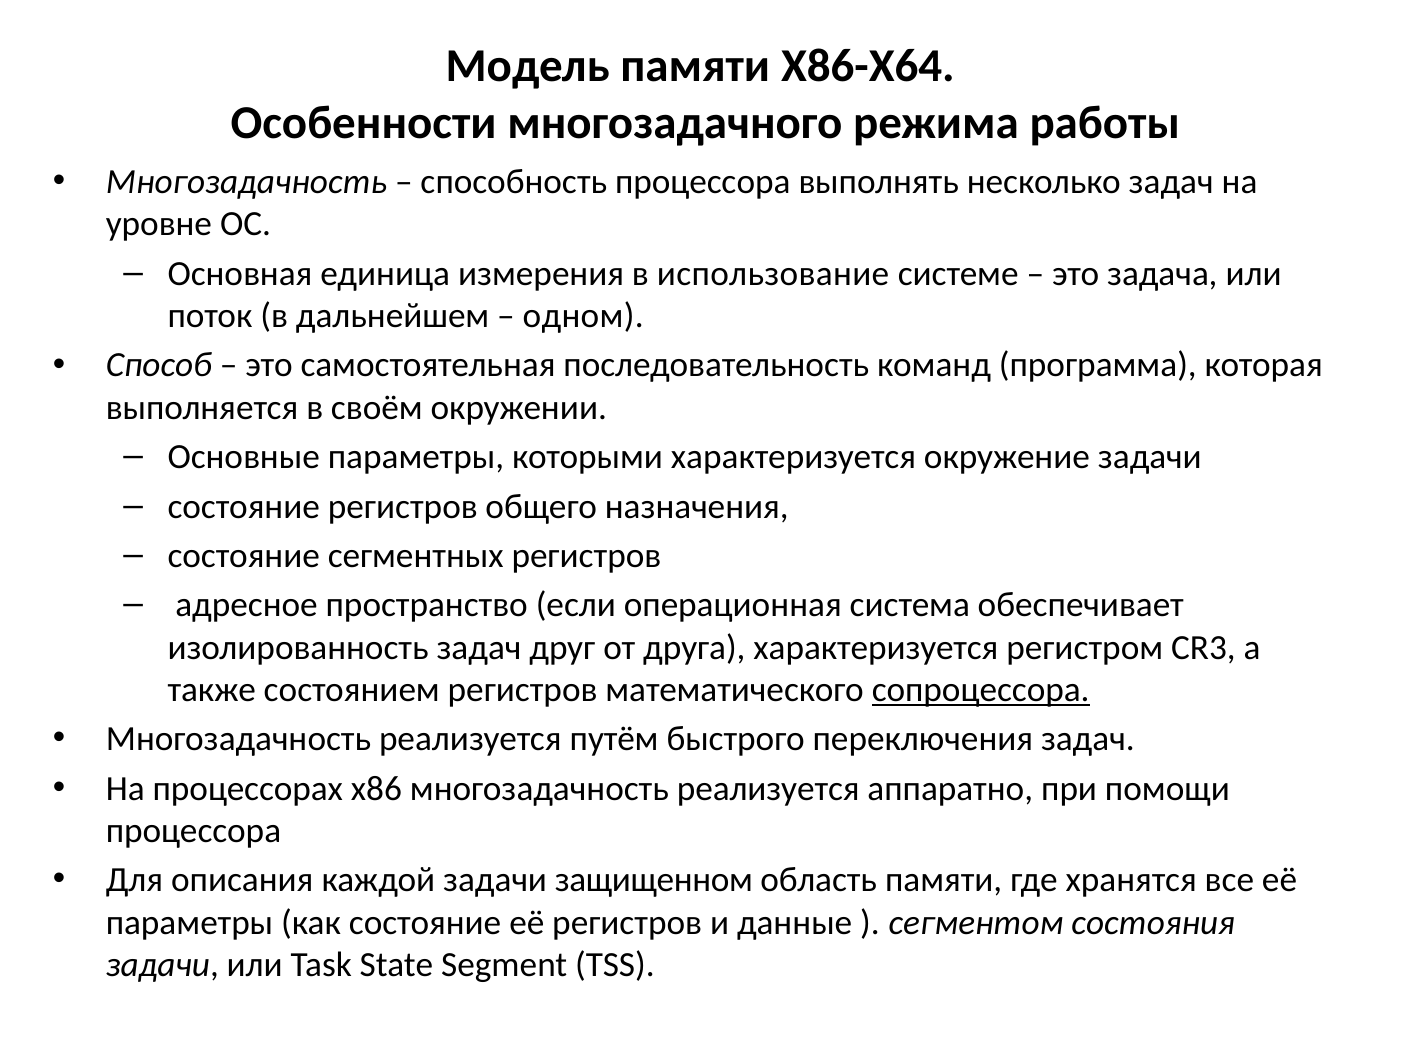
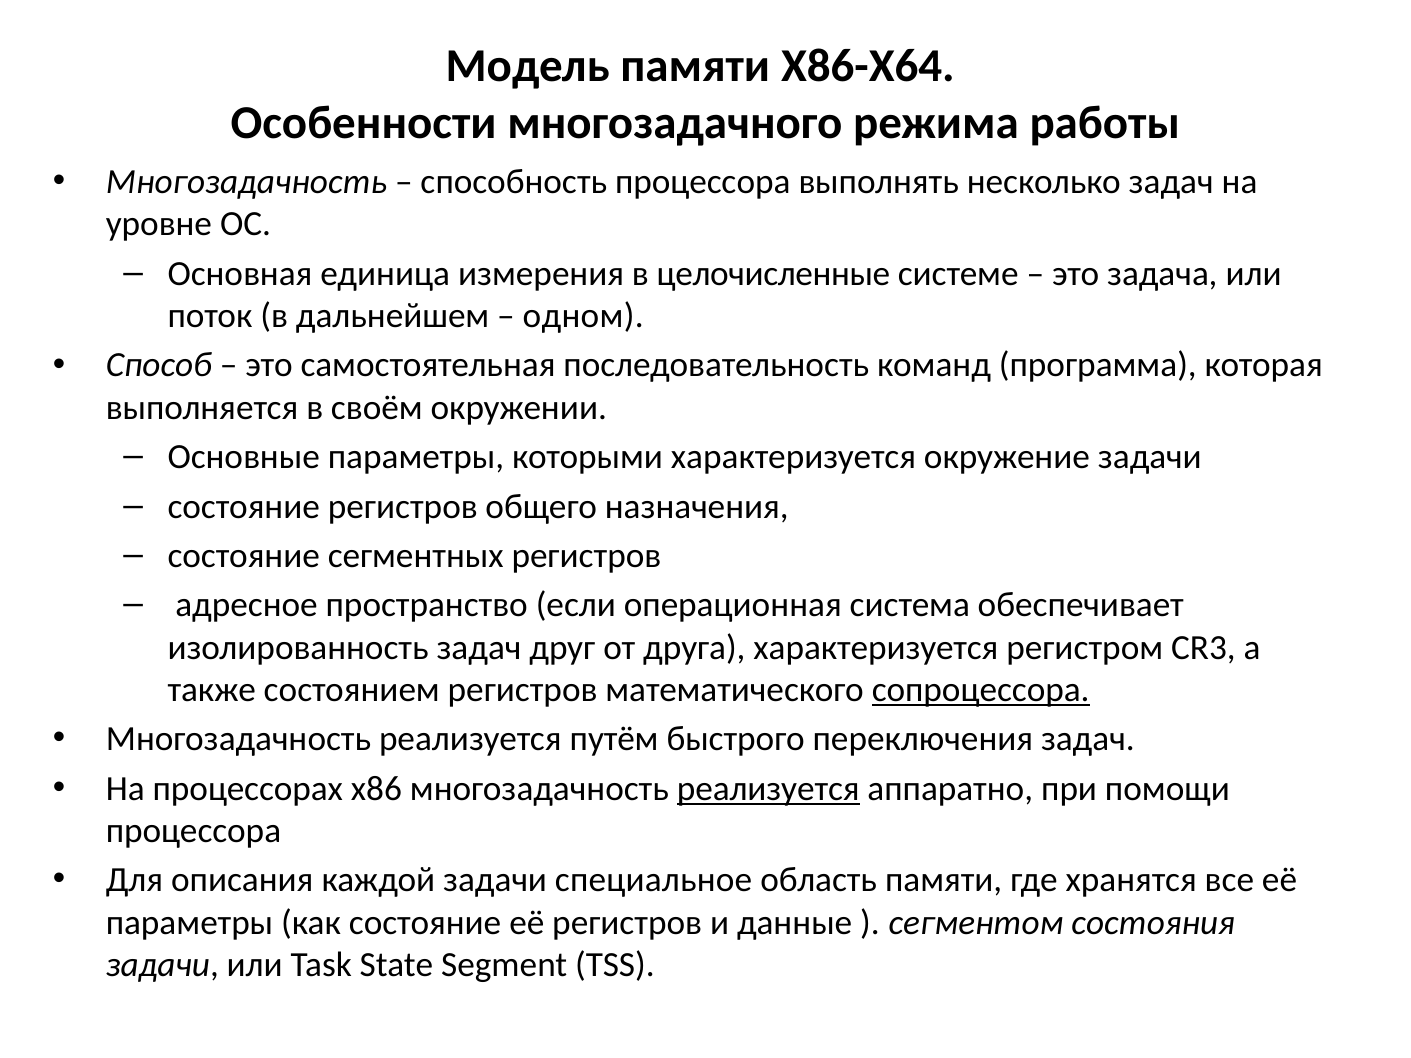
использование: использование -> целочисленные (773, 274)
реализуется underline: none -> present (768, 789)
защищенном: защищенном -> специальное (654, 880)
